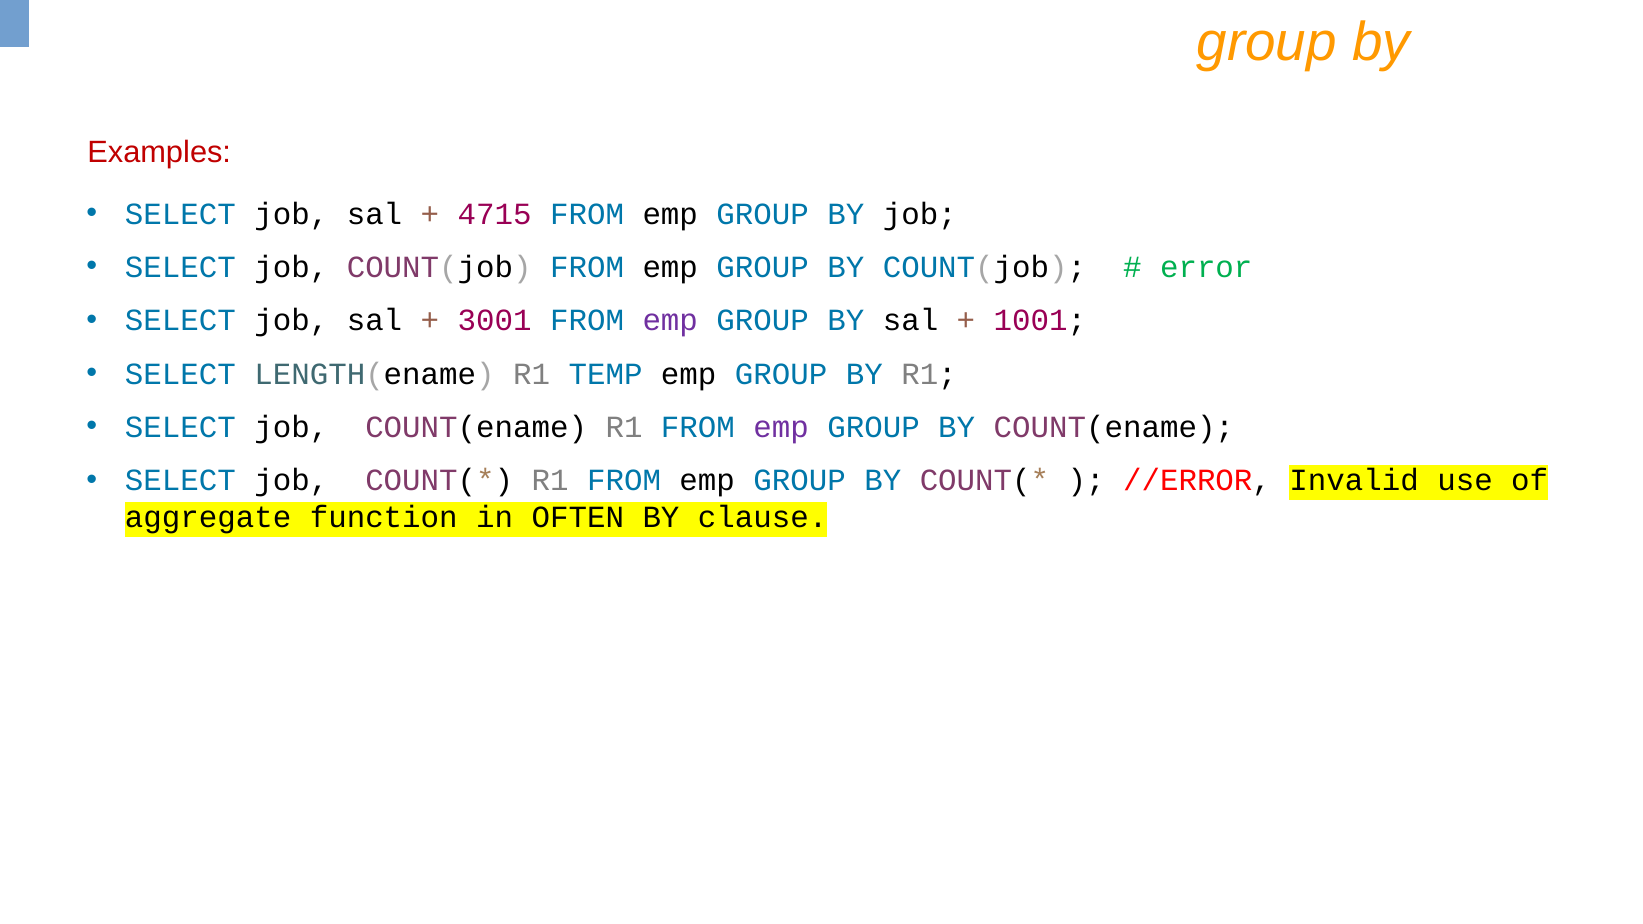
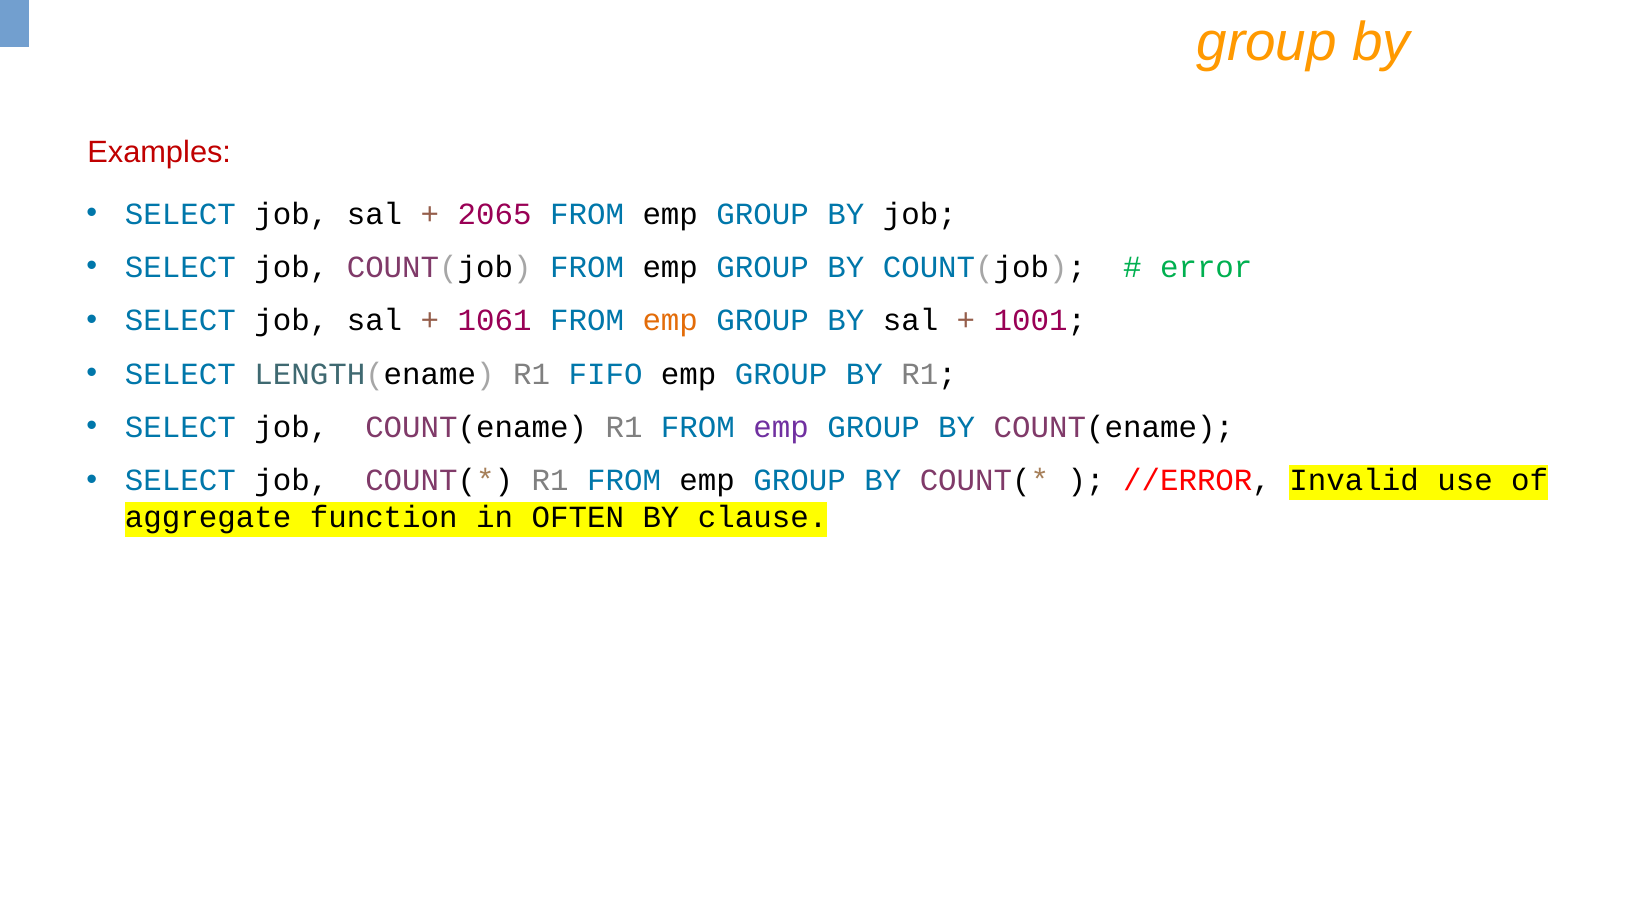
4715: 4715 -> 2065 (495, 214)
3001: 3001 -> 1061 (495, 321)
emp colour: purple -> orange (670, 321)
TEMP: TEMP -> FIFO (606, 374)
